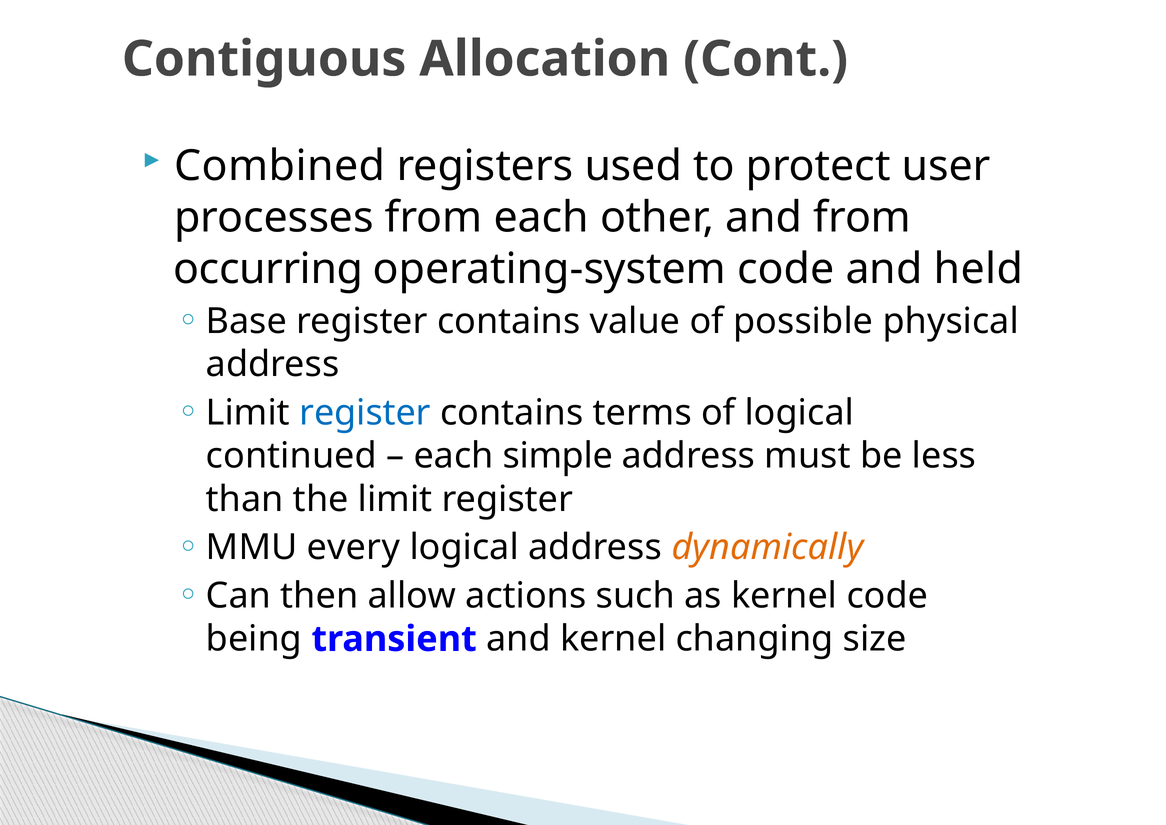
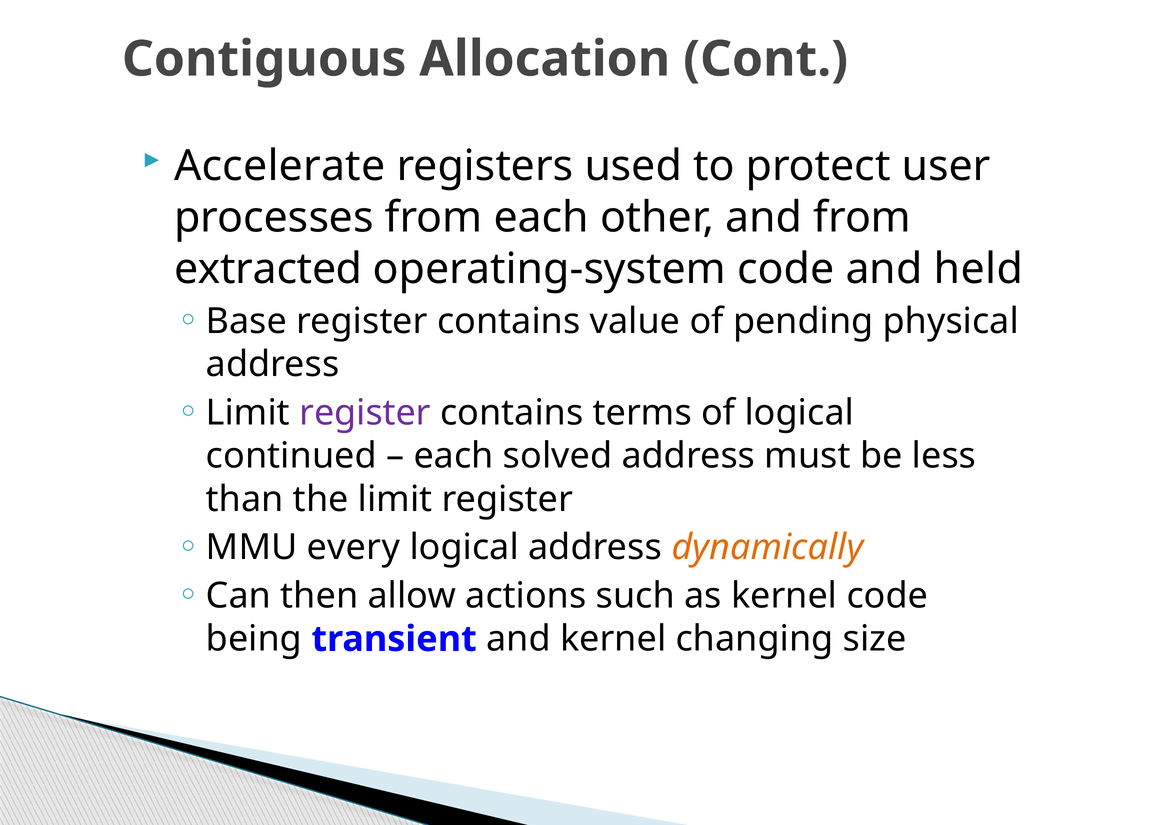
Combined: Combined -> Accelerate (280, 166)
occurring: occurring -> extracted (268, 269)
possible: possible -> pending (803, 321)
register colour: blue -> purple (365, 413)
simple: simple -> solved (558, 456)
